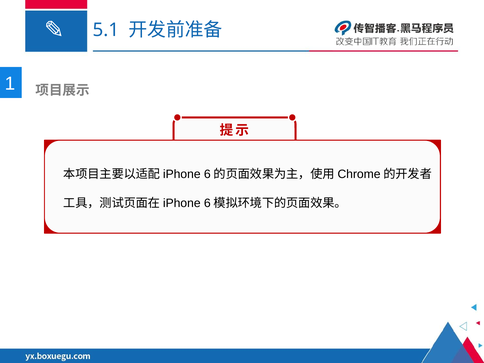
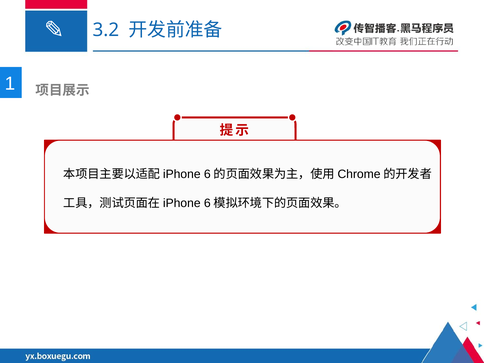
5.1: 5.1 -> 3.2 (106, 30)
